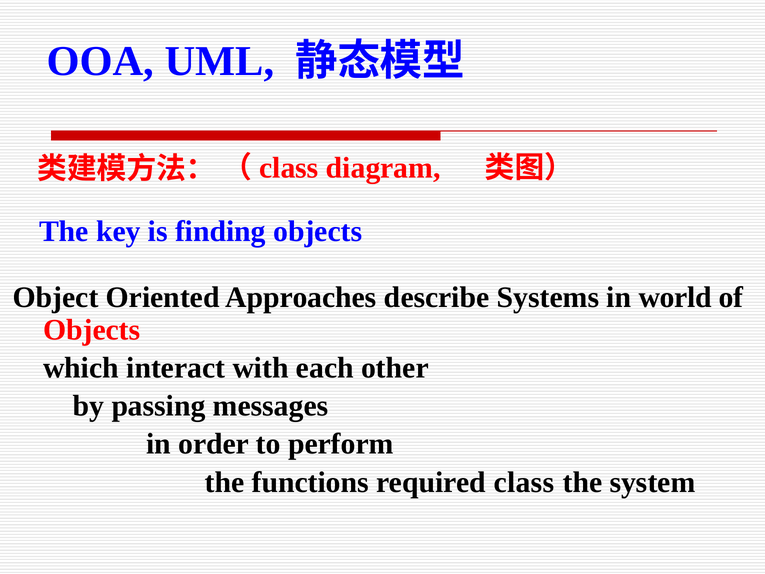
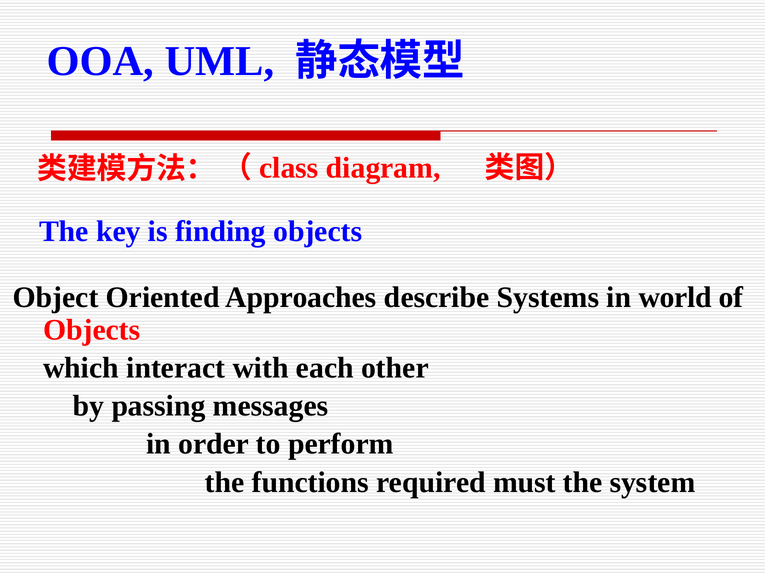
required class: class -> must (524, 482)
